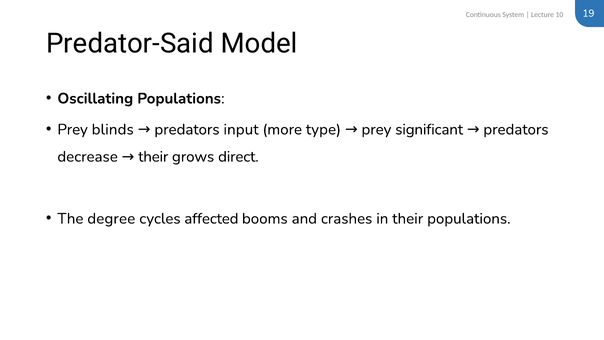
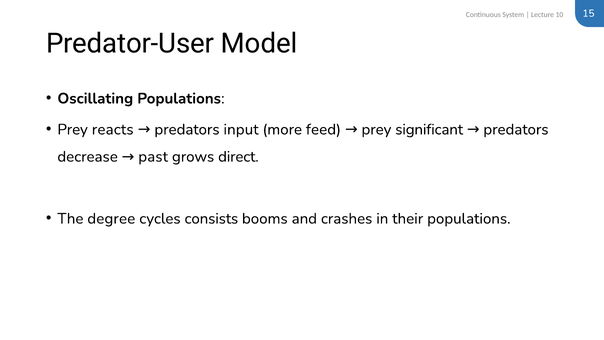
19: 19 -> 15 (588, 13)
Predator-Said: Predator-Said -> Predator-User (130, 44)
blinds: blinds -> reacts (113, 129)
type: type -> feed (323, 129)
decrease their: their -> past (153, 157)
affected: affected -> consists (211, 218)
